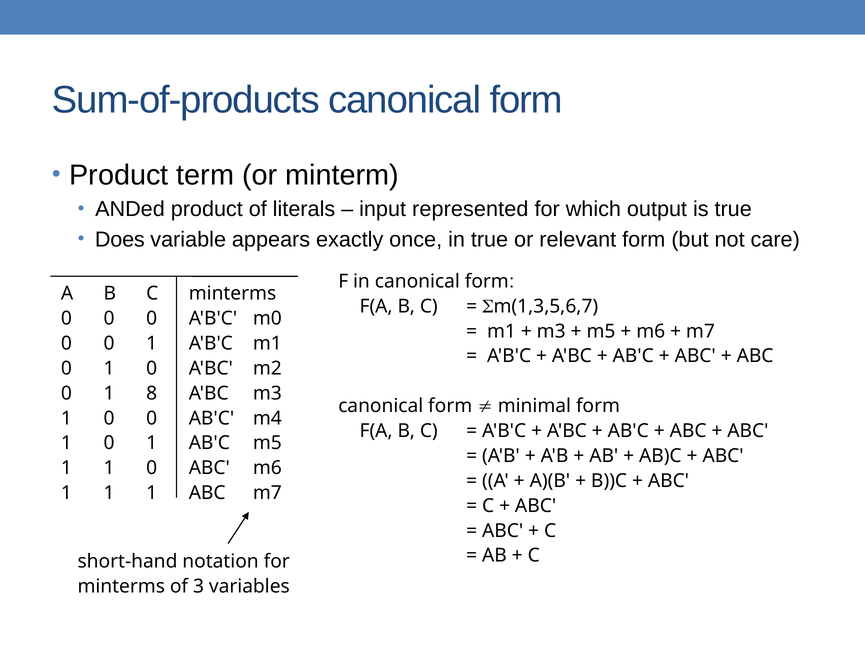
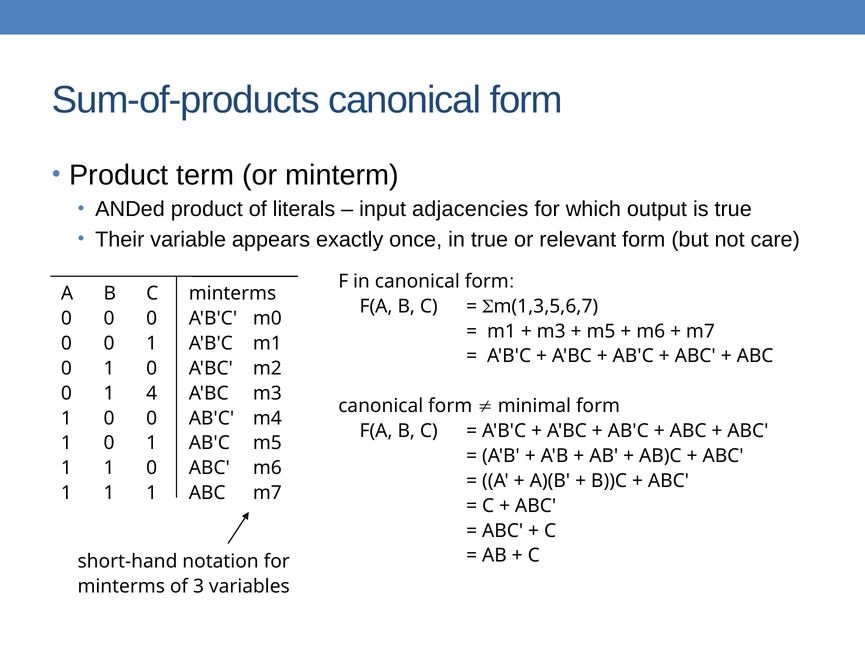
represented: represented -> adjacencies (470, 209)
Does: Does -> Their (120, 239)
8: 8 -> 4 (152, 393)
